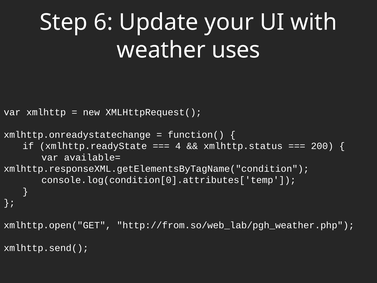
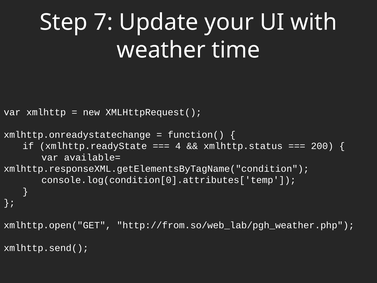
6: 6 -> 7 (103, 22)
uses: uses -> time (236, 50)
